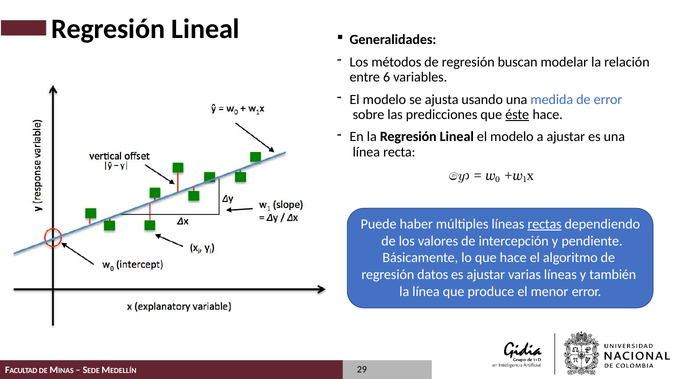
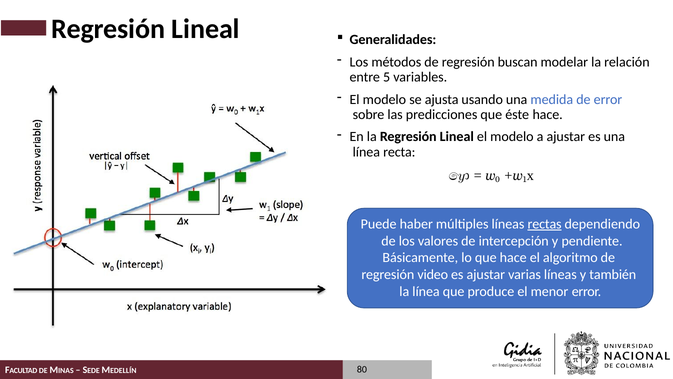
6: 6 -> 5 (387, 77)
éste underline: present -> none (517, 114)
datos: datos -> video (433, 274)
29: 29 -> 80 (362, 369)
